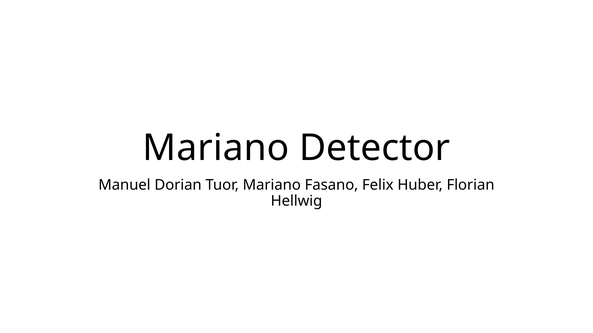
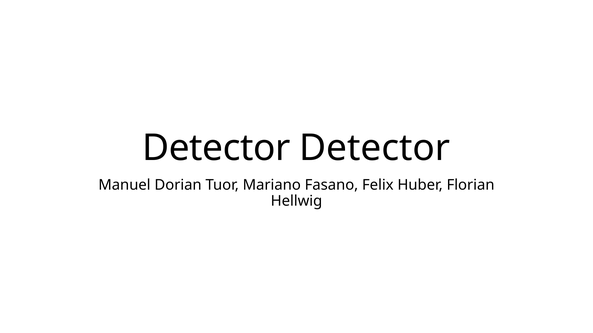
Mariano: Mariano -> Detector (216, 148)
